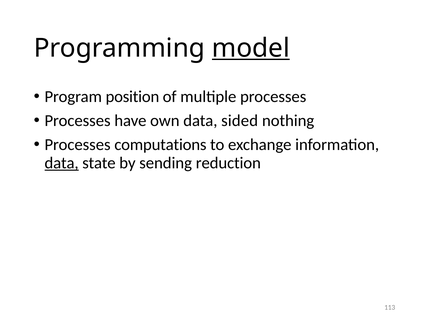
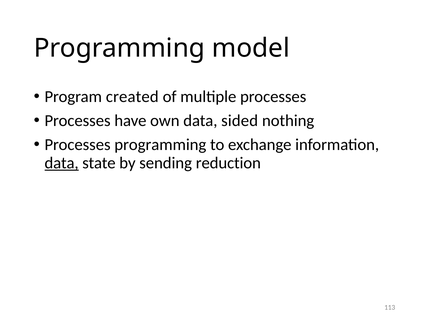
model underline: present -> none (251, 48)
position: position -> created (132, 97)
Processes computations: computations -> programming (160, 145)
